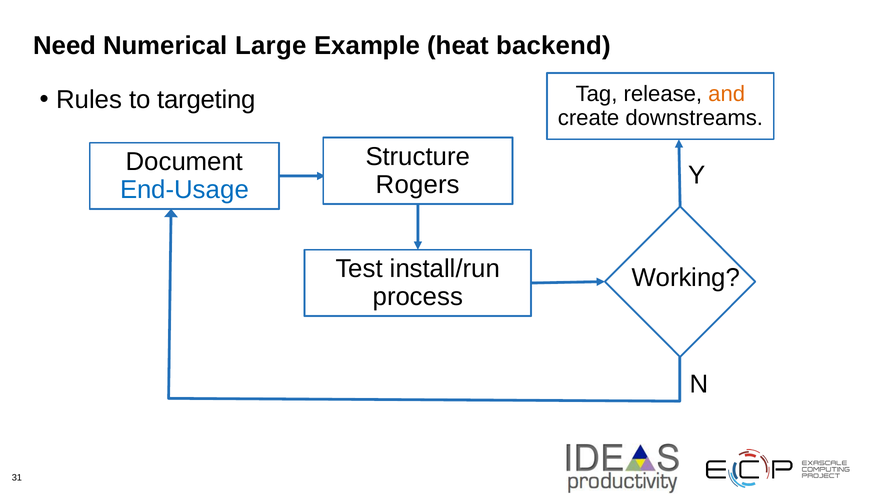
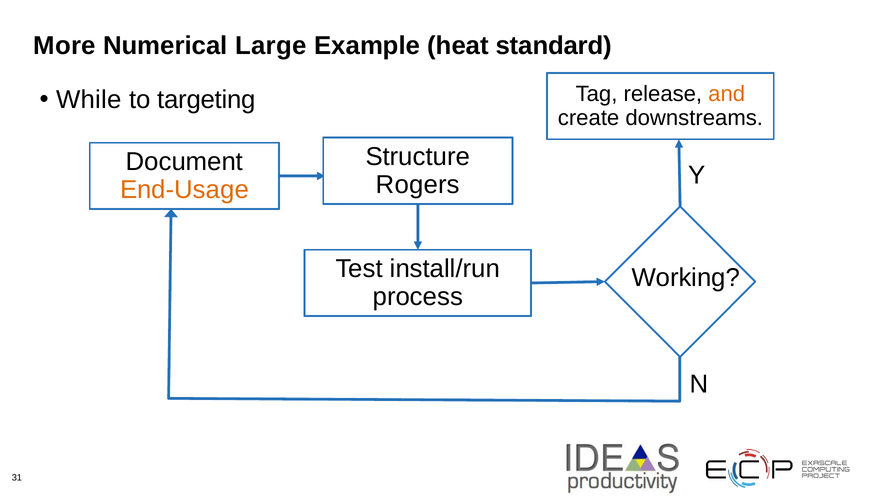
Need: Need -> More (64, 46)
backend: backend -> standard (554, 46)
Rules: Rules -> While (89, 100)
End-Usage colour: blue -> orange (184, 189)
